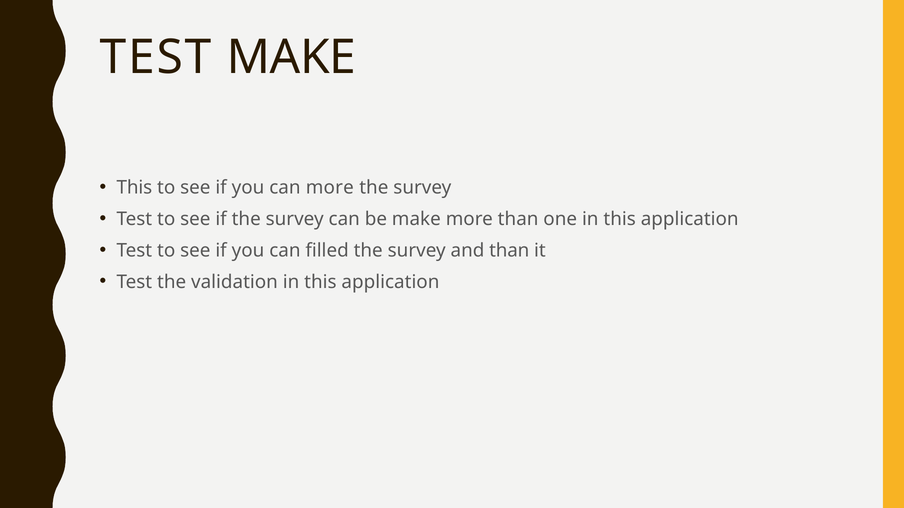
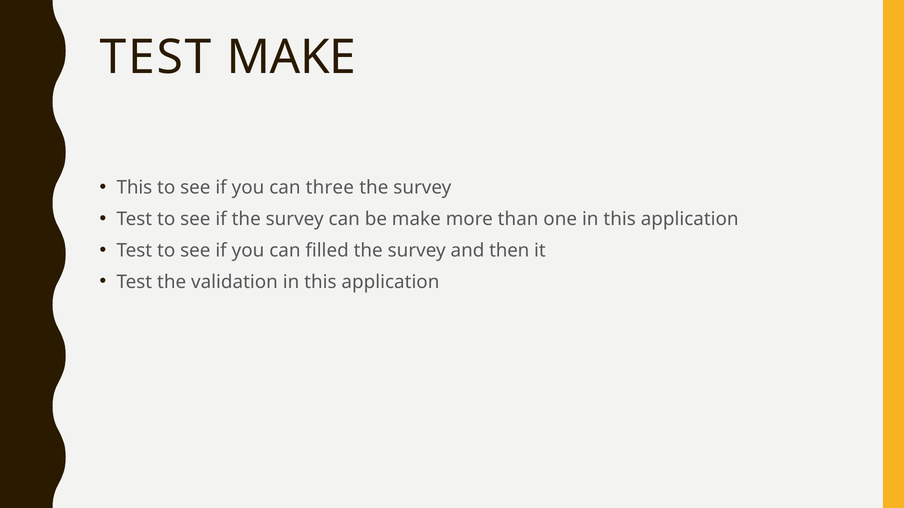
can more: more -> three (330, 188)
and than: than -> then (509, 251)
